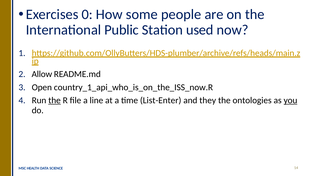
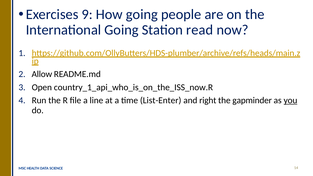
0: 0 -> 9 (87, 14)
How some: some -> going (142, 14)
International Public: Public -> Going (121, 30)
used: used -> read (200, 30)
the underline: present -> none (55, 100)
they: they -> right (208, 100)
ontologies: ontologies -> gapminder (252, 100)
